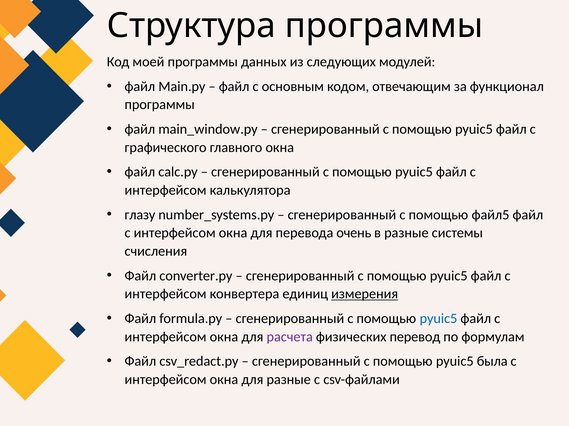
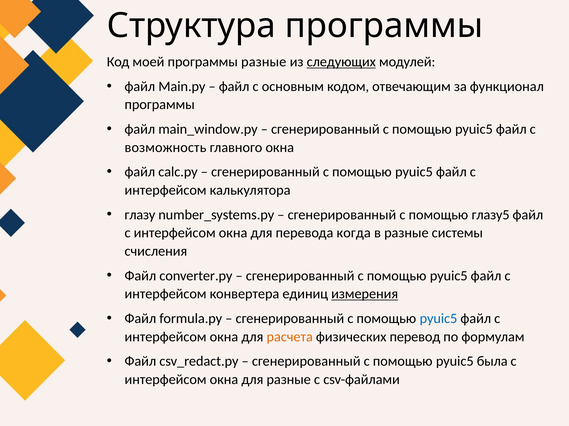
программы данных: данных -> разные (264, 62)
следующих underline: none -> present (341, 62)
графического: графического -> возможность (165, 148)
файл5: файл5 -> глазу5 (491, 215)
очень: очень -> когда (354, 233)
расчета colour: purple -> orange (290, 337)
